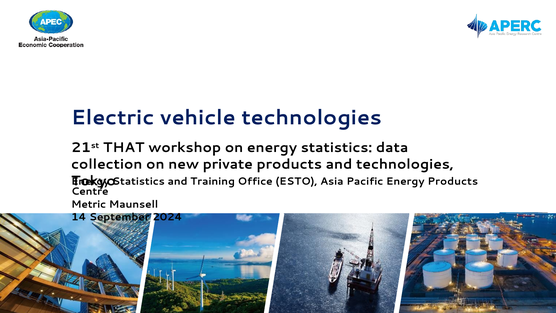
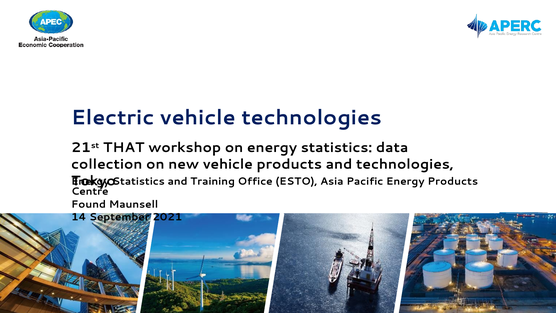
new private: private -> vehicle (228, 164)
Metric: Metric -> Found (89, 204)
2024: 2024 -> 2021 (167, 217)
